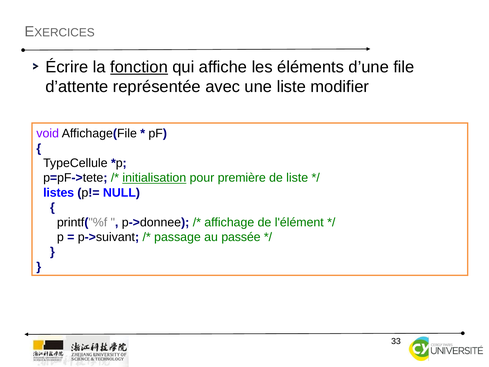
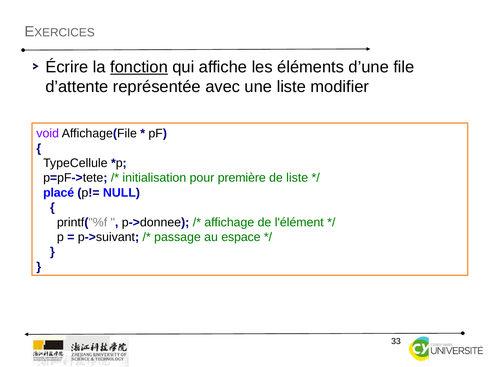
initialisation underline: present -> none (154, 178)
listes: listes -> placé (59, 193)
passée: passée -> espace (241, 237)
